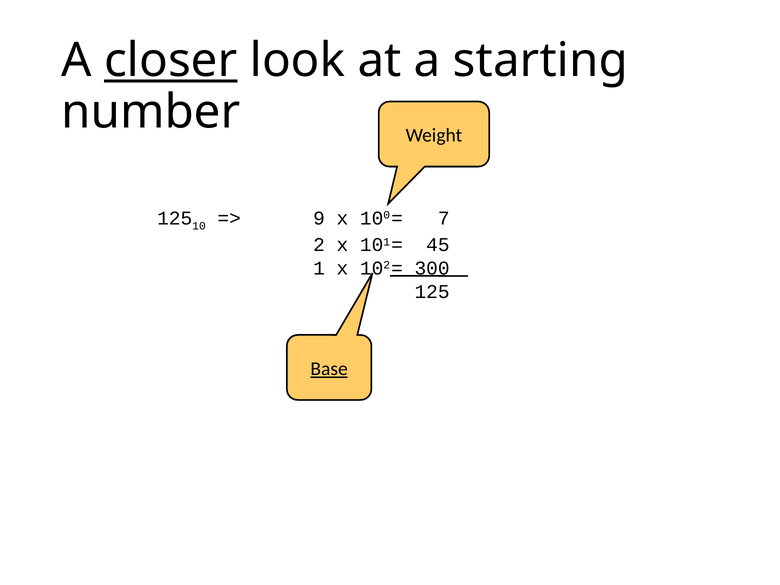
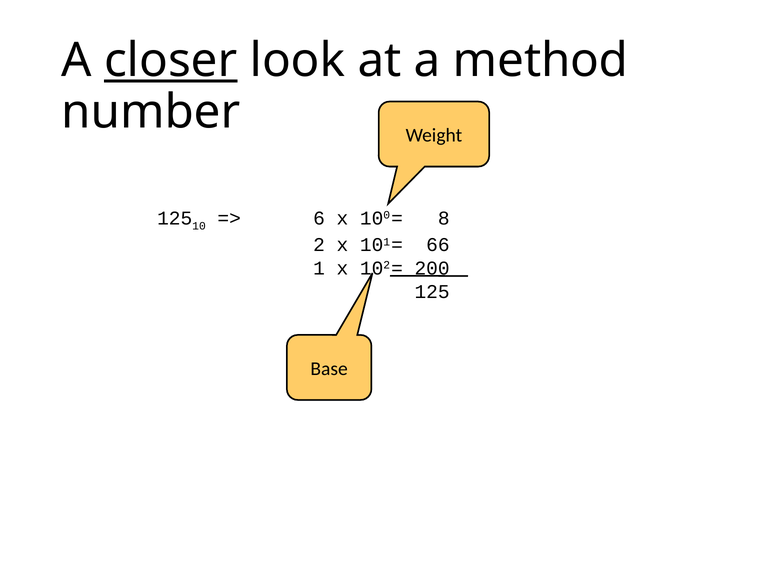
starting: starting -> method (541, 60)
9: 9 -> 6 (319, 218)
7: 7 -> 8 (444, 218)
45: 45 -> 66 (438, 245)
300: 300 -> 200 (432, 268)
Base underline: present -> none (329, 369)
